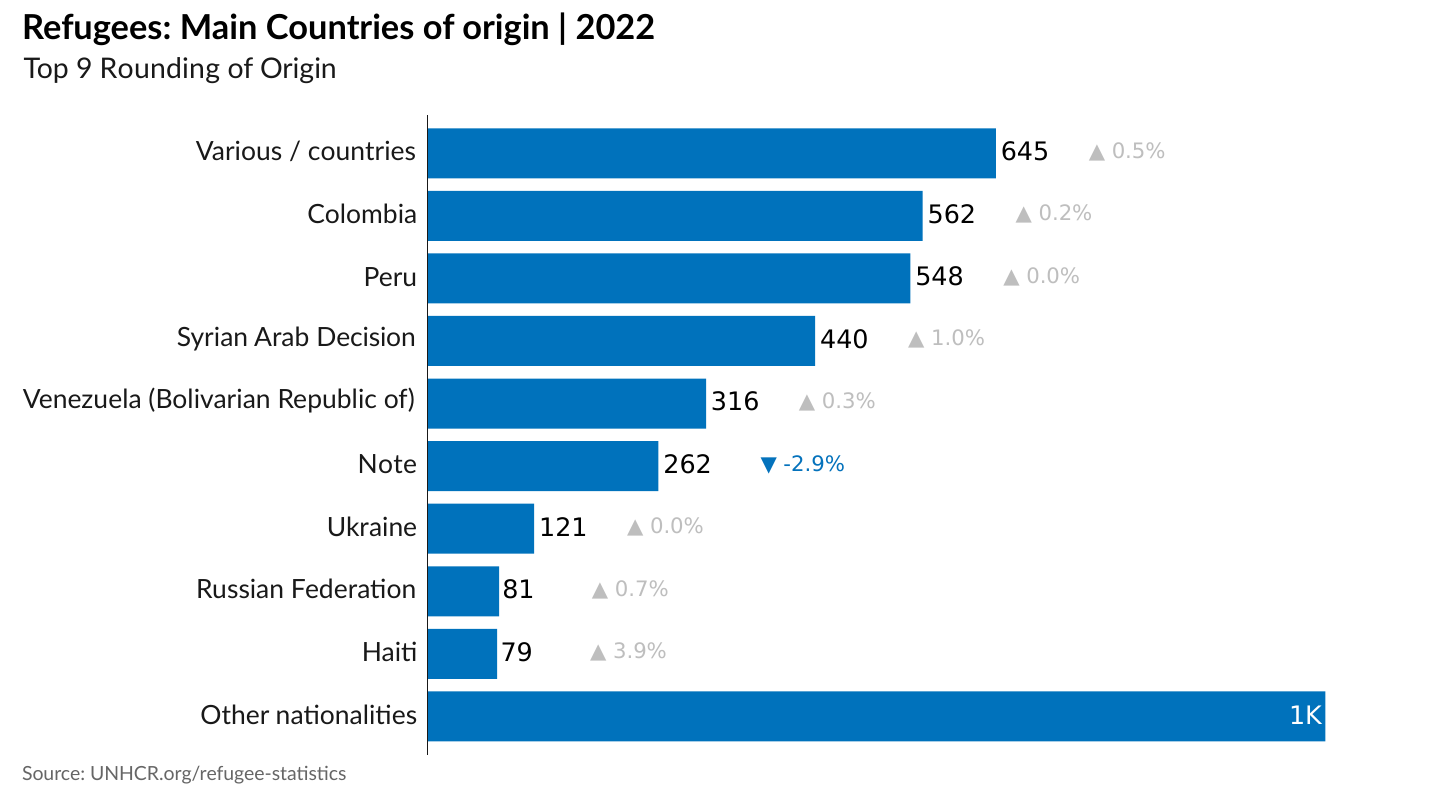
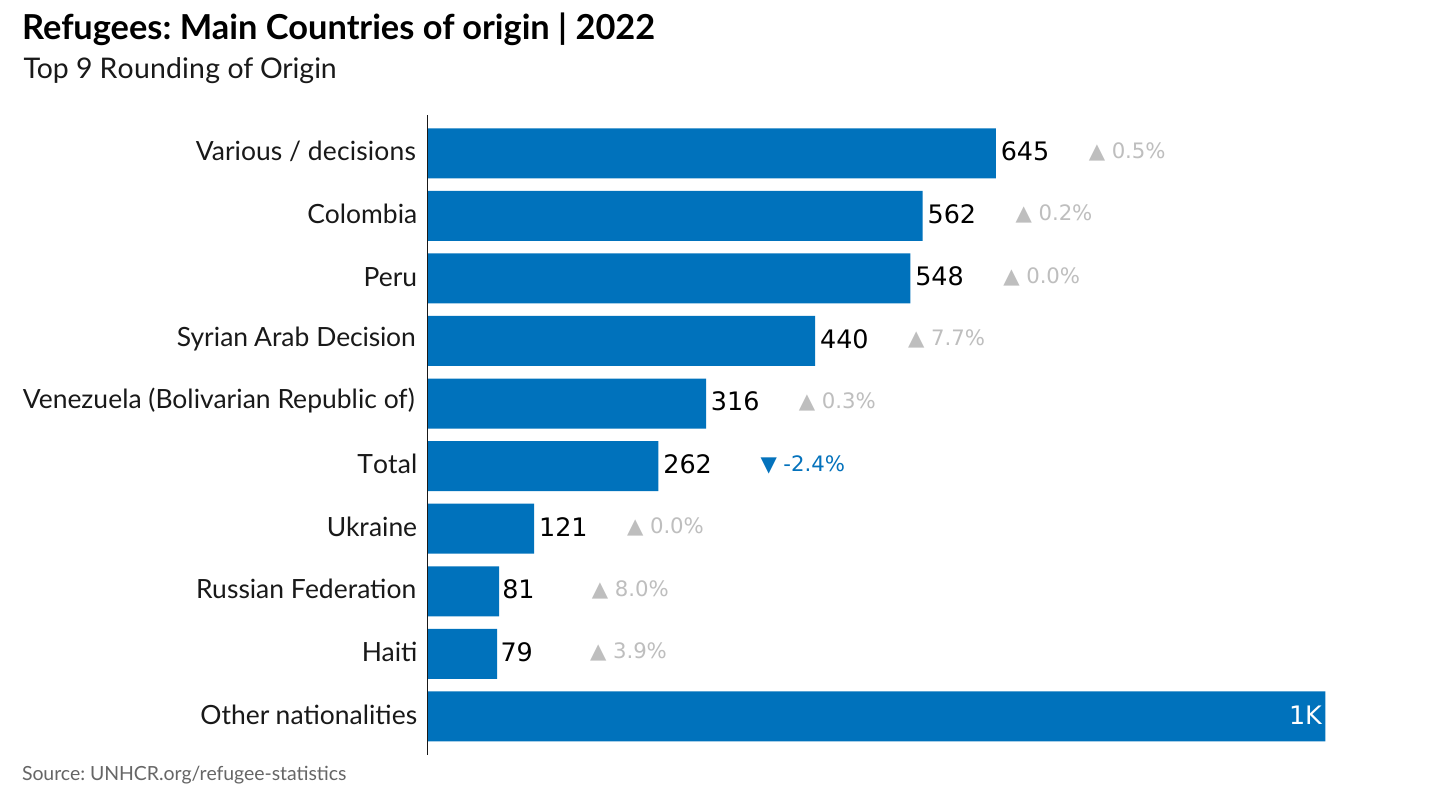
countries: countries -> decisions (362, 152)
1.0%: 1.0% -> 7.7% (958, 339)
-2.9%: -2.9% -> -2.4% (814, 464)
Note: Note -> Total (387, 465)
0.7%: 0.7% -> 8.0% (642, 589)
